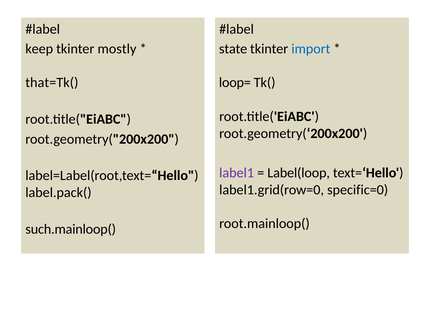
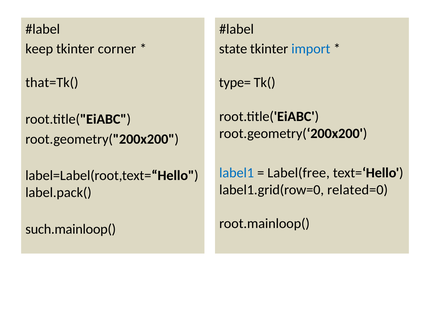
mostly: mostly -> corner (117, 49)
loop=: loop= -> type= (235, 83)
label1 colour: purple -> blue (237, 173)
Label(loop: Label(loop -> Label(free (299, 173)
specific=0: specific=0 -> related=0 (358, 190)
